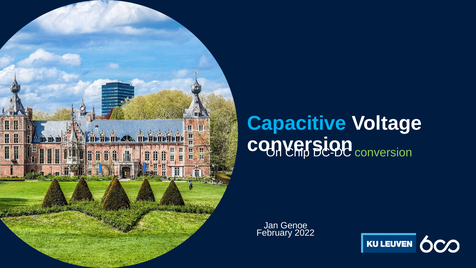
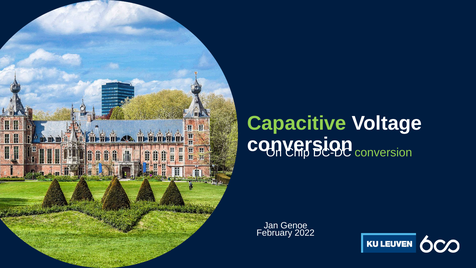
Capacitive colour: light blue -> light green (297, 123)
